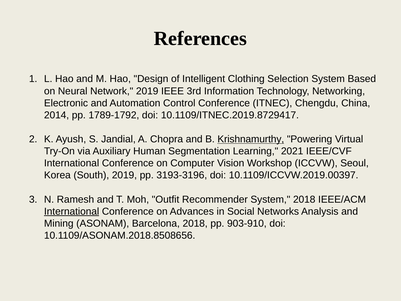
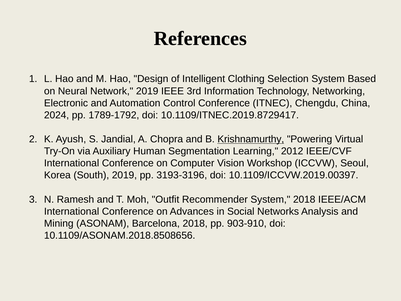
2014: 2014 -> 2024 (57, 115)
2021: 2021 -> 2012 (292, 151)
International underline: present -> none (72, 211)
